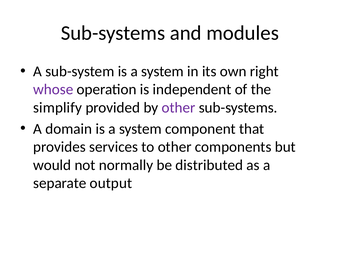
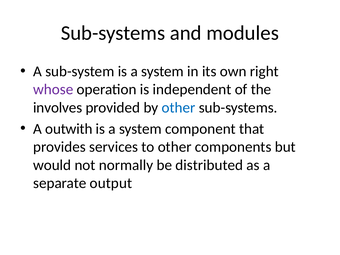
simplify: simplify -> involves (58, 108)
other colour: purple -> blue (179, 108)
domain: domain -> outwith (69, 129)
